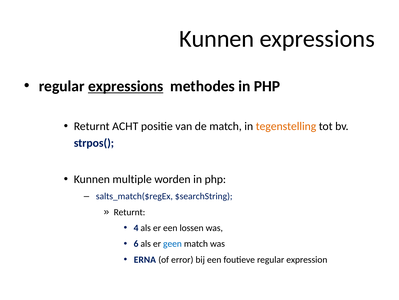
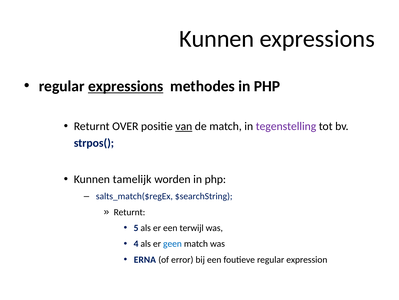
ACHT: ACHT -> OVER (125, 126)
van underline: none -> present (184, 126)
tegenstelling colour: orange -> purple (286, 126)
multiple: multiple -> tamelijk (132, 179)
4: 4 -> 5 (136, 227)
lossen: lossen -> terwijl (192, 227)
6: 6 -> 4 (136, 243)
